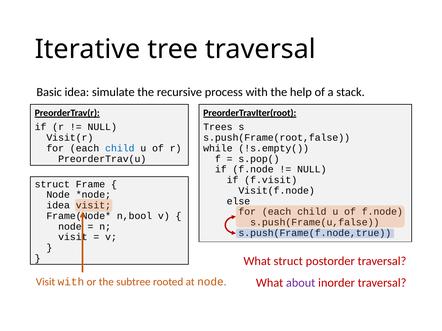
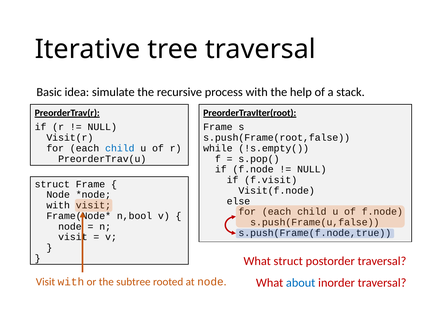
Trees: Trees -> Frame (218, 127)
idea: idea -> with (58, 206)
about colour: purple -> blue (301, 283)
